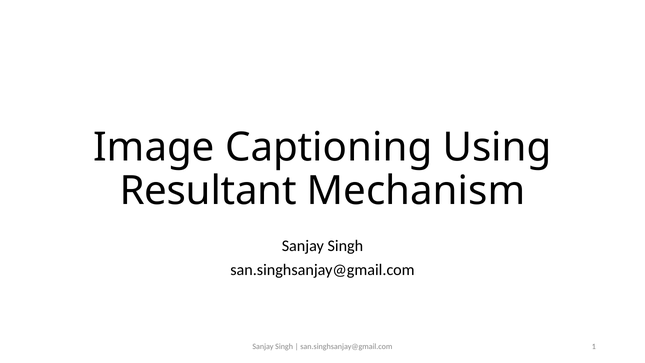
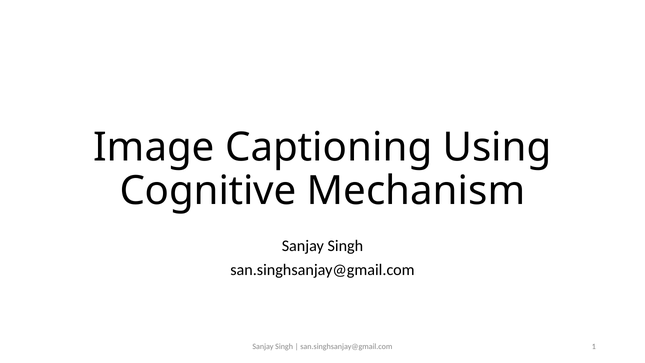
Resultant: Resultant -> Cognitive (208, 191)
